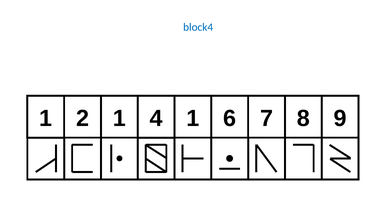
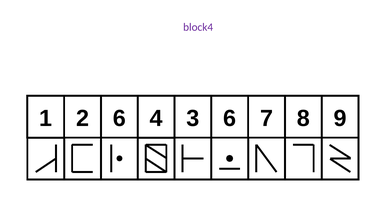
block4 colour: blue -> purple (198, 27)
2 1: 1 -> 6 (119, 118)
4 1: 1 -> 3 (193, 118)
